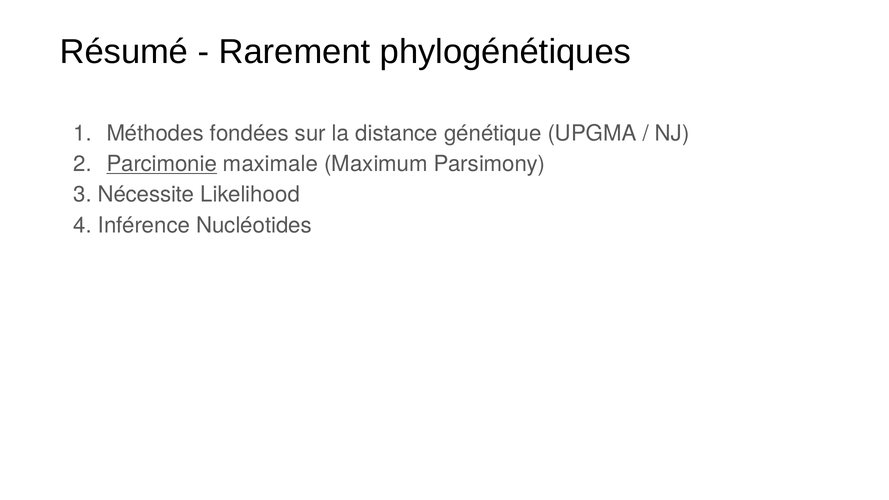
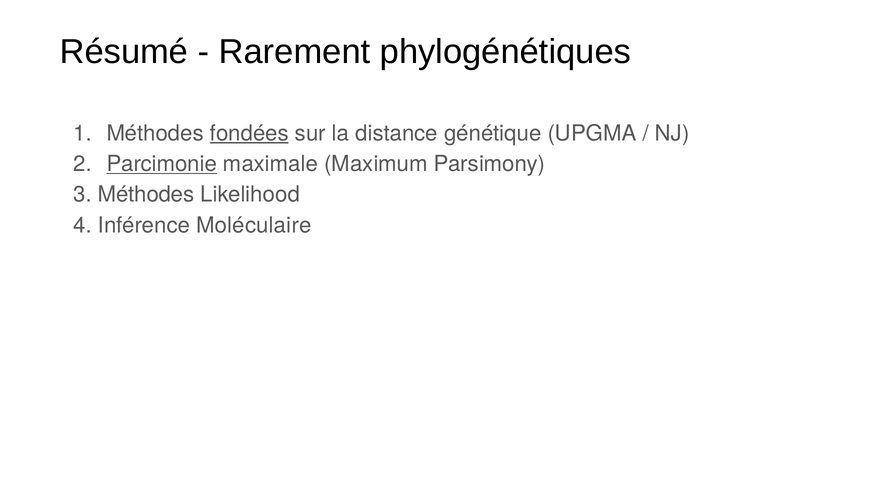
fondées underline: none -> present (249, 133)
3 Nécessite: Nécessite -> Méthodes (146, 195)
Nucléotides: Nucléotides -> Moléculaire (254, 225)
